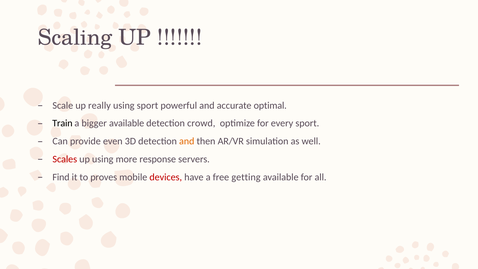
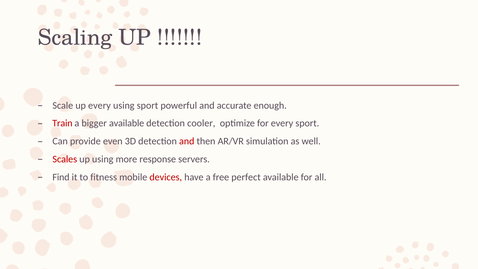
up really: really -> every (99, 105)
optimal: optimal -> enough (270, 105)
Train colour: black -> red (62, 123)
crowd: crowd -> cooler (201, 123)
and colour: orange -> red (187, 141)
proves: proves -> fitness (104, 177)
getting: getting -> perfect (246, 177)
